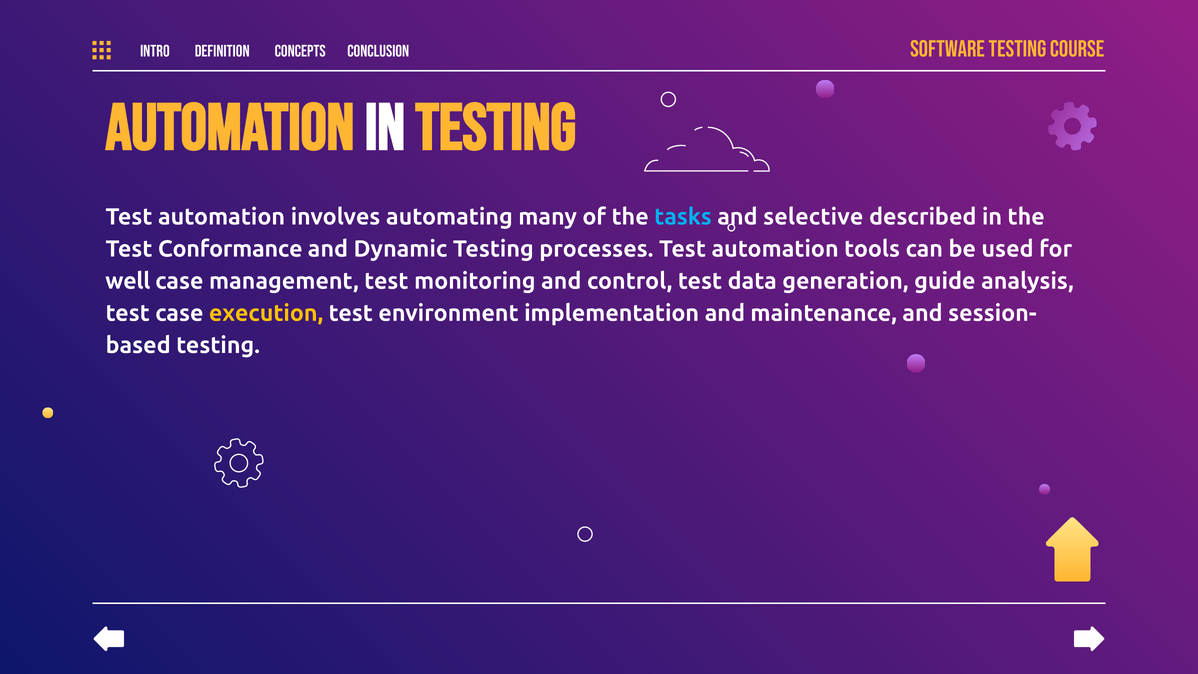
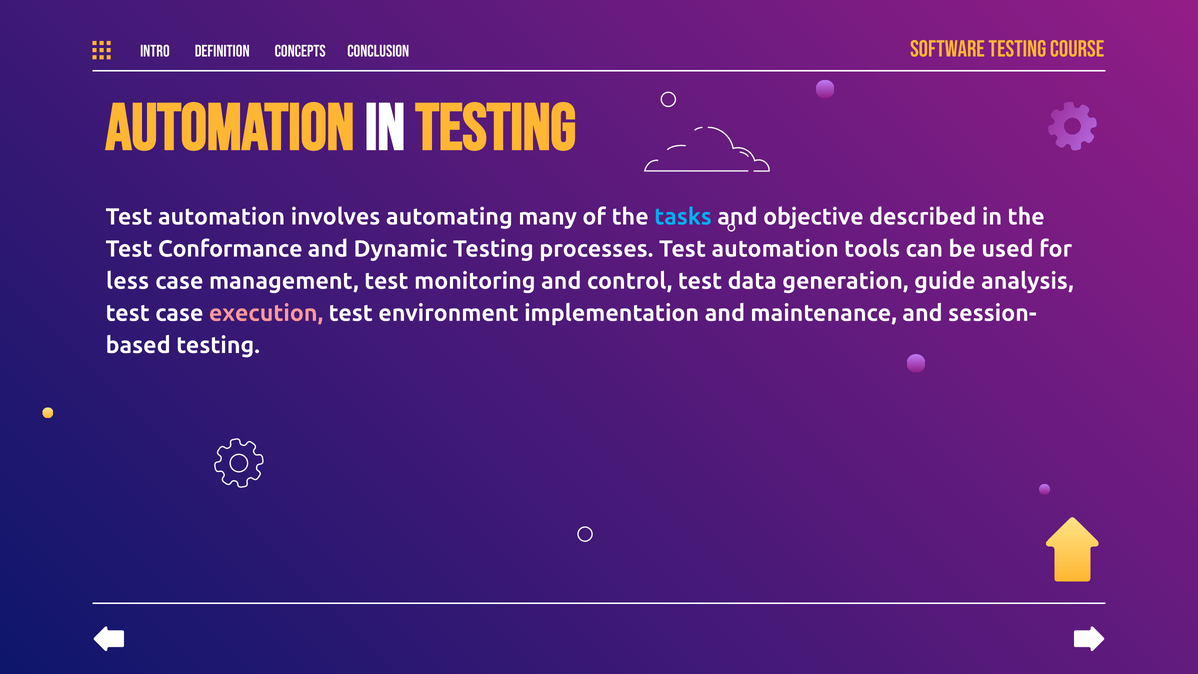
selective: selective -> objective (813, 217)
well: well -> less (128, 281)
execution colour: yellow -> pink (266, 313)
